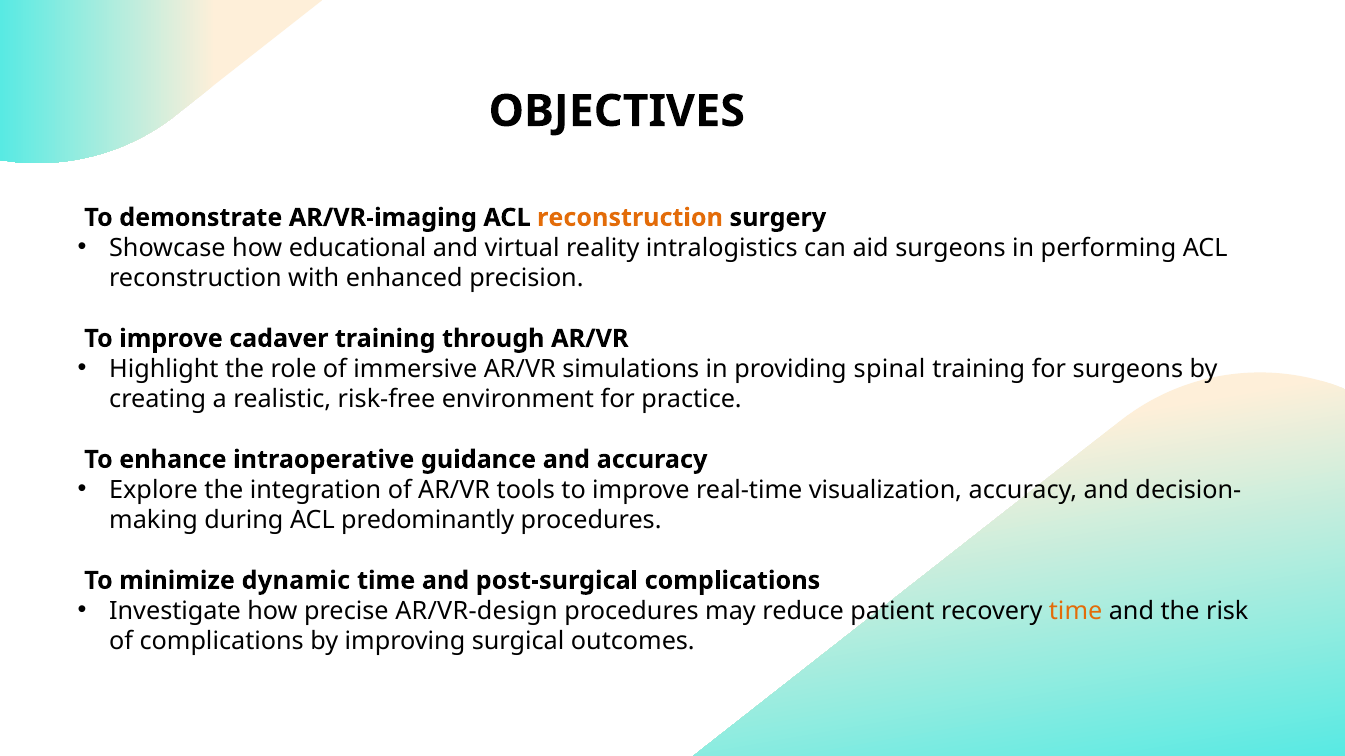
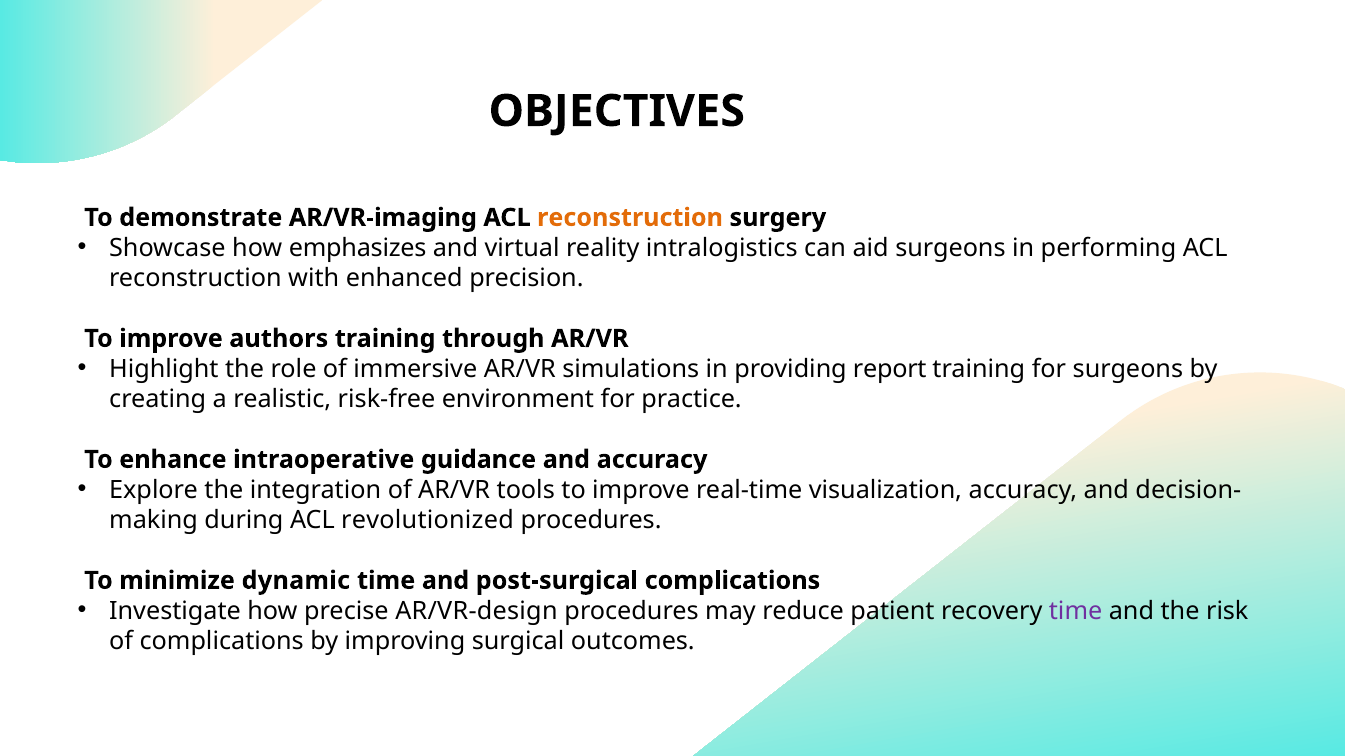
educational: educational -> emphasizes (358, 248)
cadaver: cadaver -> authors (279, 339)
spinal: spinal -> report (890, 369)
predominantly: predominantly -> revolutionized (428, 520)
time colour: orange -> purple (1076, 611)
